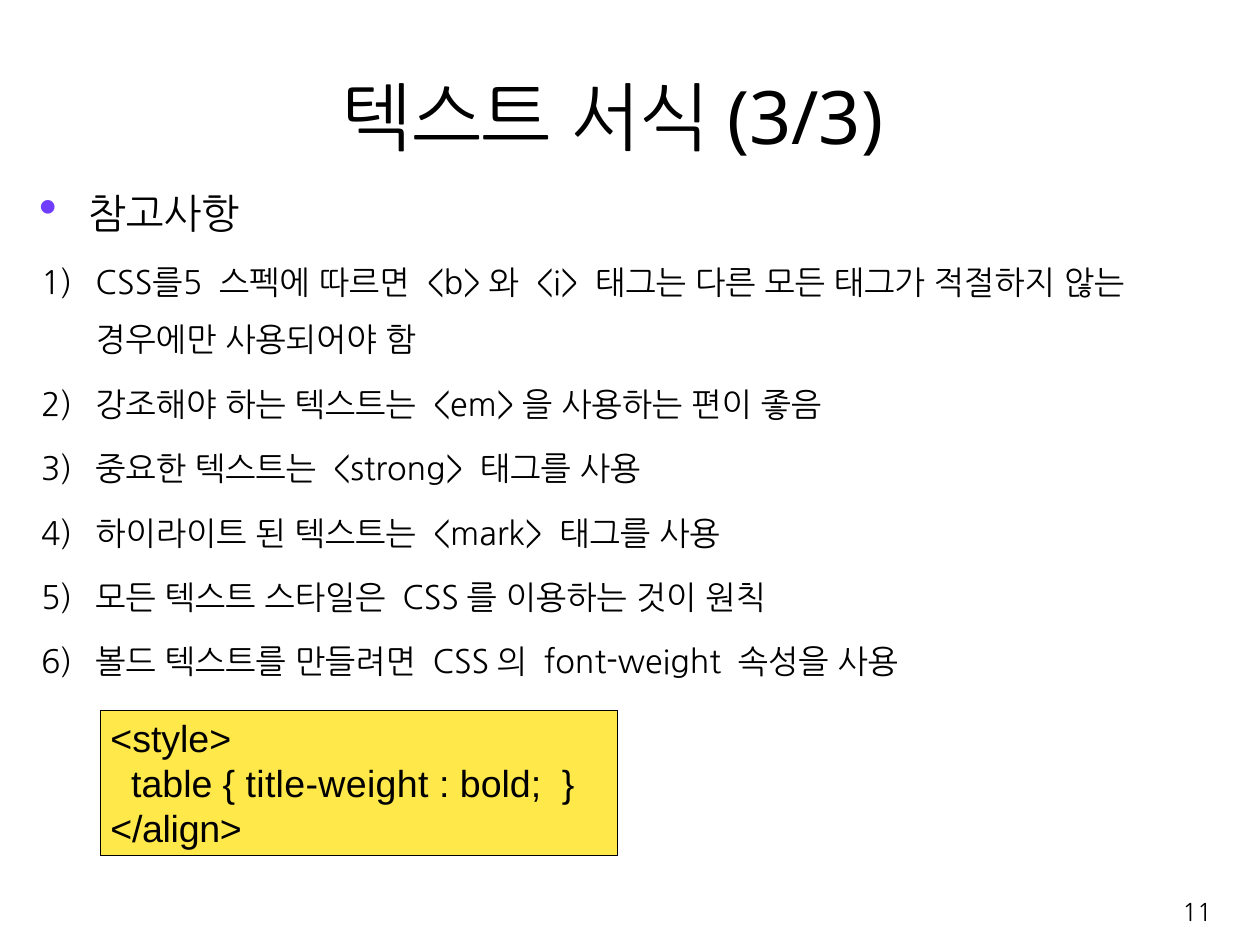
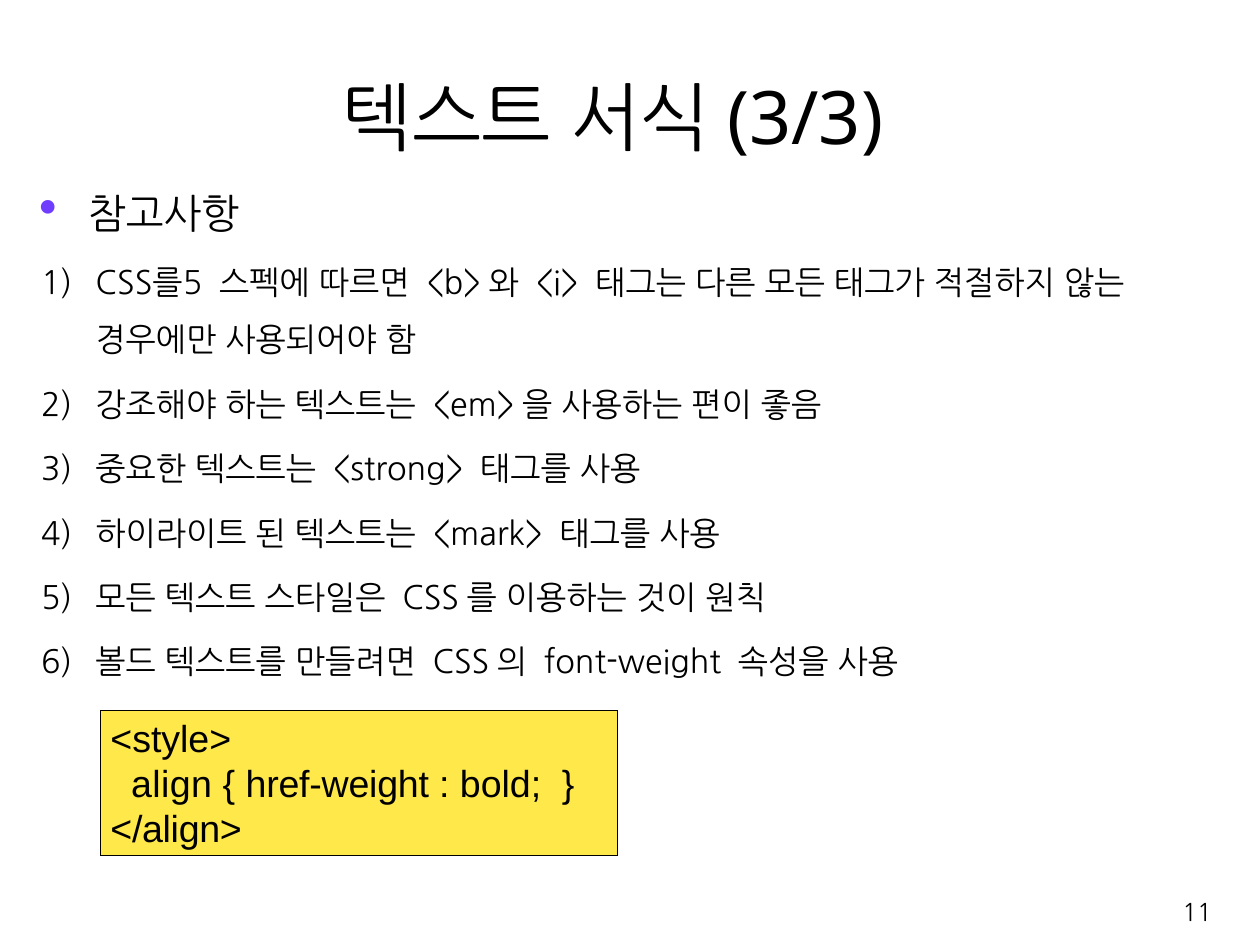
table: table -> align (172, 785)
title-weight: title-weight -> href-weight (337, 785)
